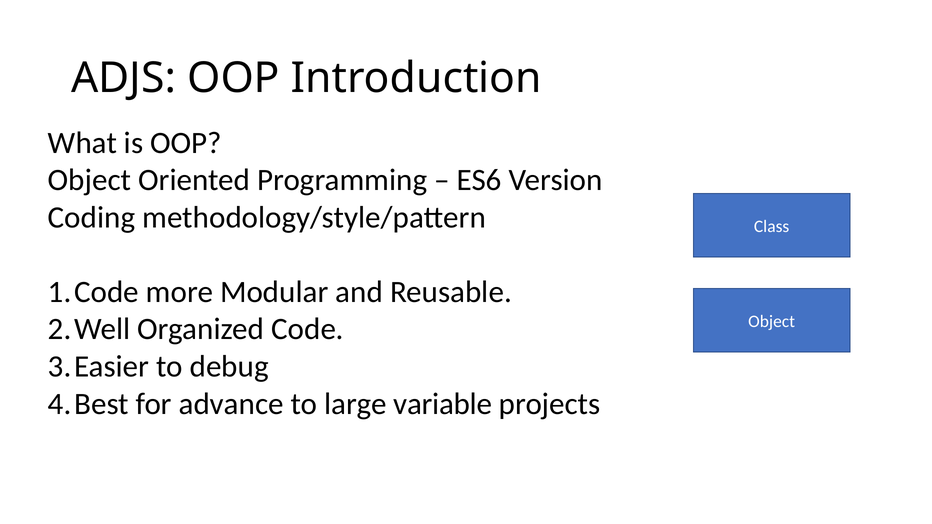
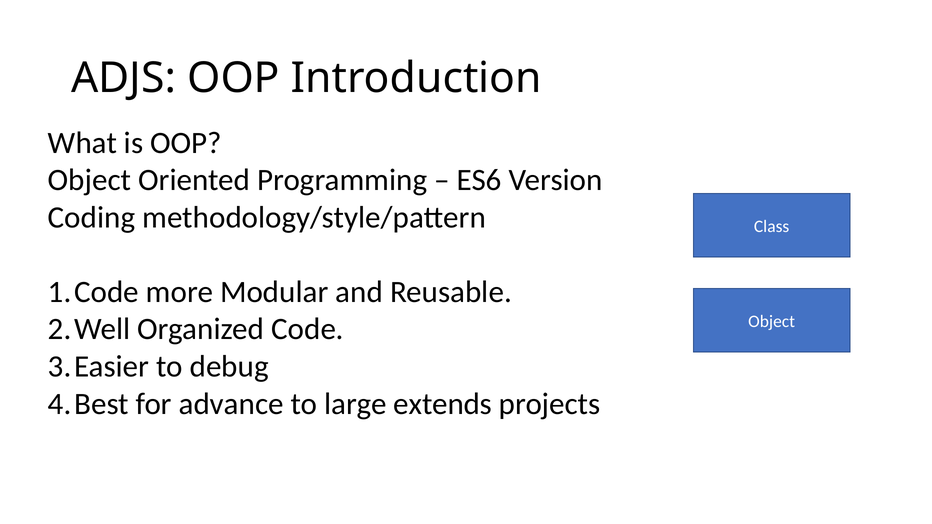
variable: variable -> extends (443, 404)
